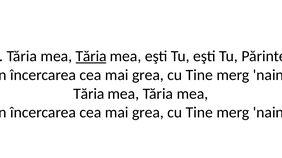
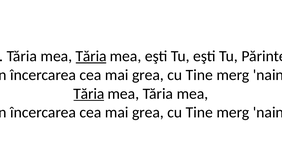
Tăria underline: none -> present (89, 94)
